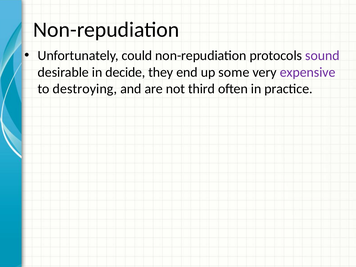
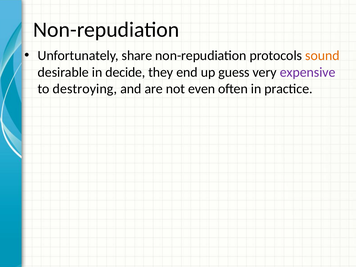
could: could -> share (137, 56)
sound colour: purple -> orange (322, 56)
some: some -> guess (234, 72)
third: third -> even (202, 89)
